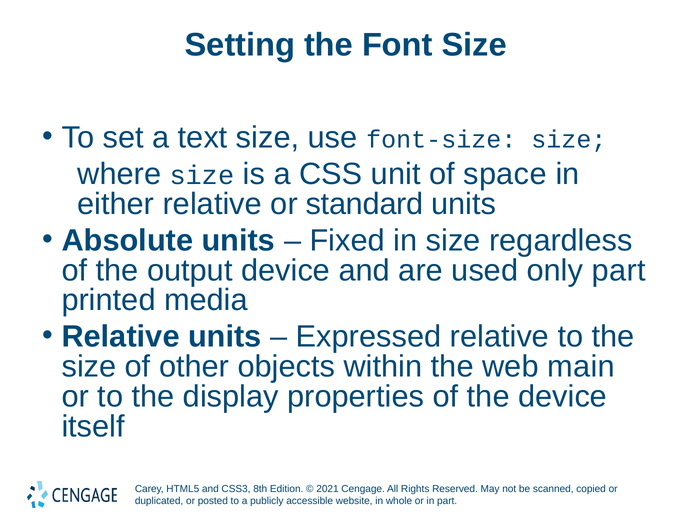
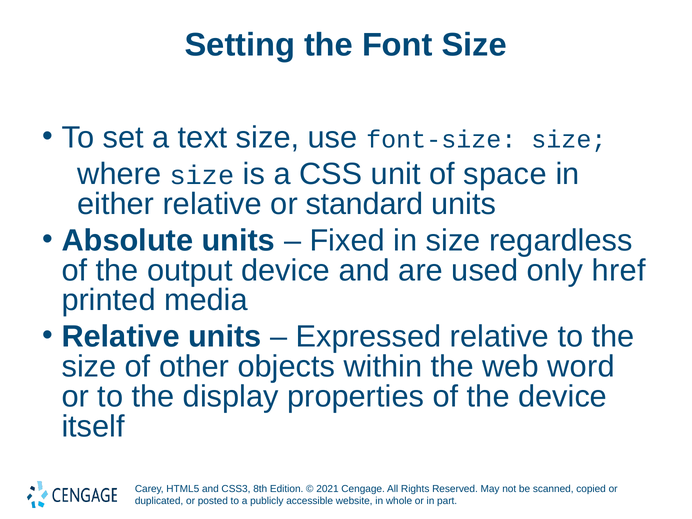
only part: part -> href (619, 270)
main: main -> word (581, 367)
